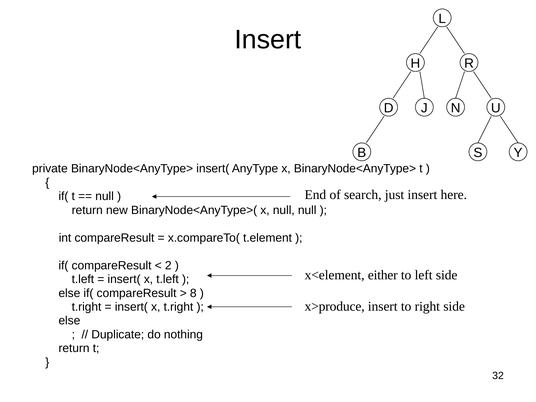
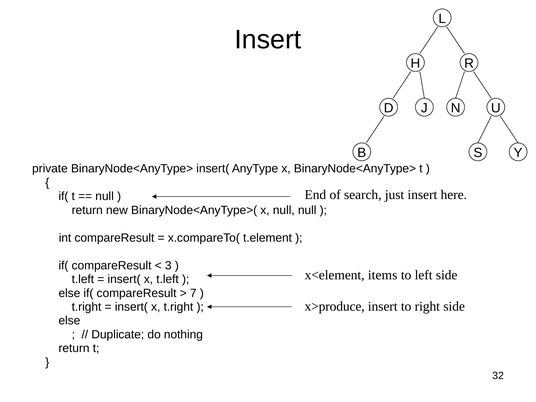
2: 2 -> 3 (168, 265)
either: either -> items (383, 275)
8: 8 -> 7 (193, 293)
